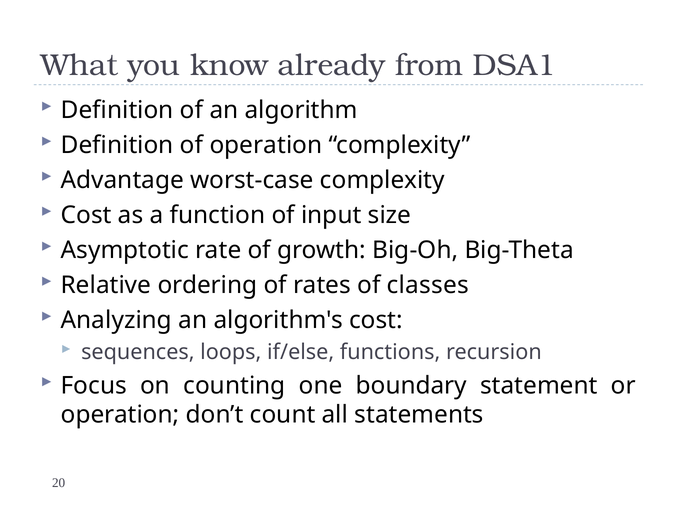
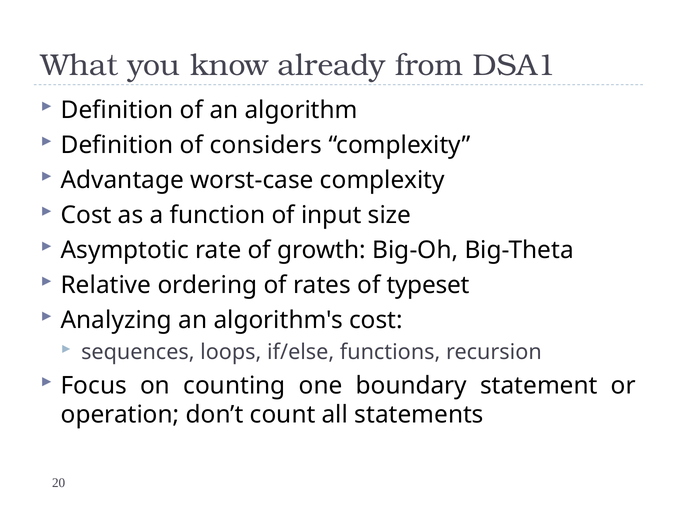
of operation: operation -> considers (266, 145)
classes: classes -> typeset (428, 285)
